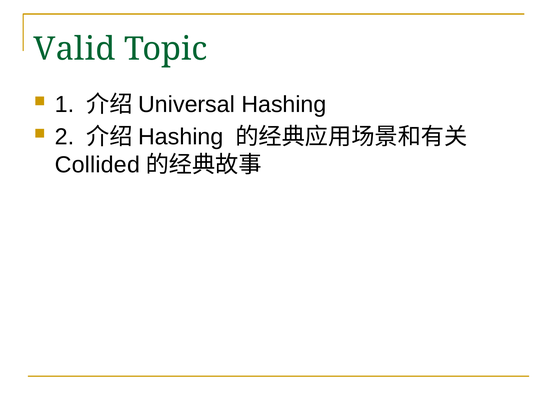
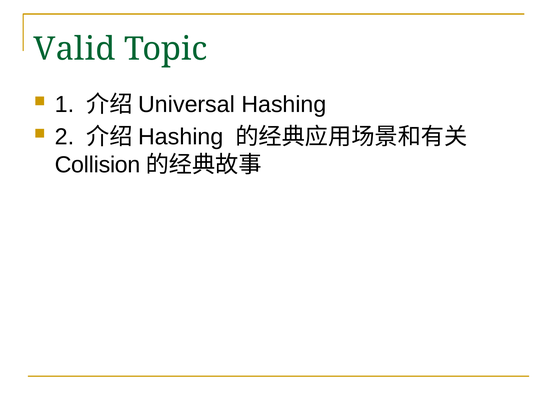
Collided: Collided -> Collision (98, 165)
